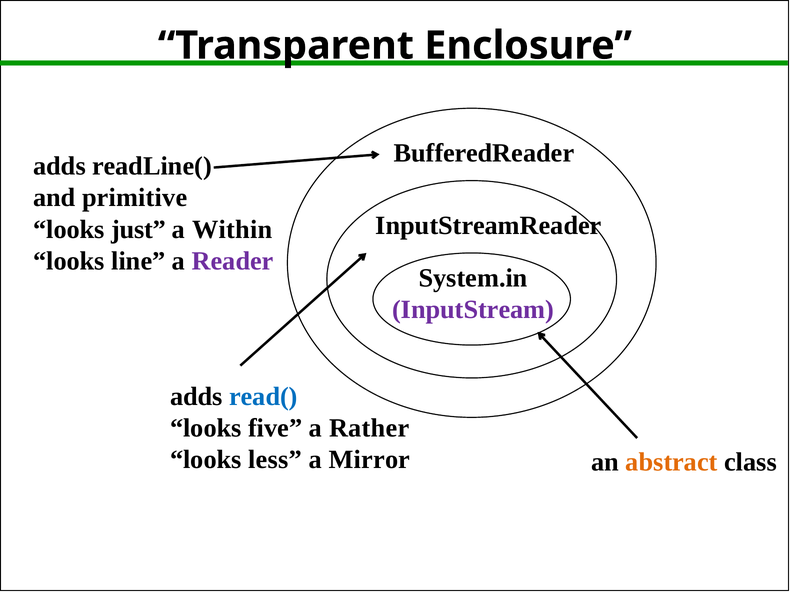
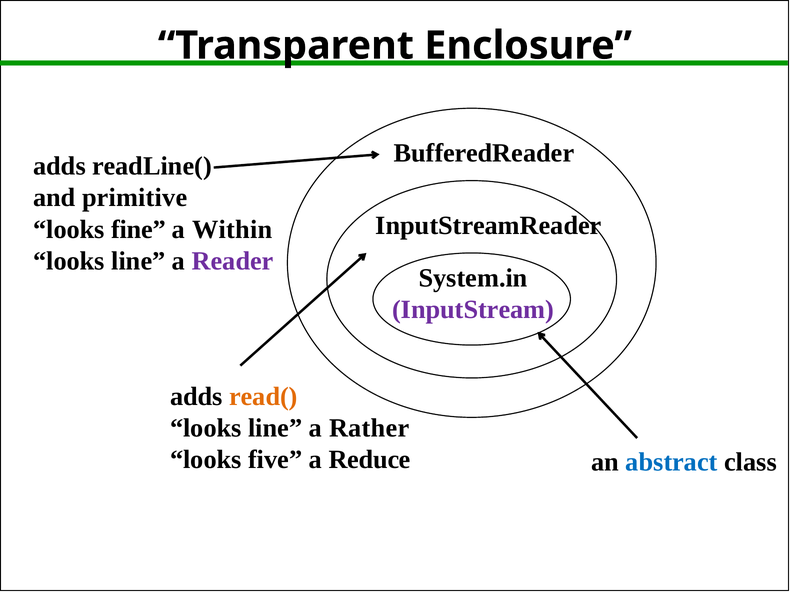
just: just -> fine (138, 230)
read( colour: blue -> orange (263, 397)
five: five -> line (275, 428)
less: less -> five (275, 460)
Mirror: Mirror -> Reduce (370, 460)
abstract colour: orange -> blue (672, 463)
